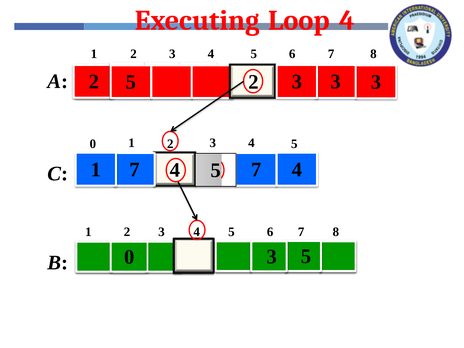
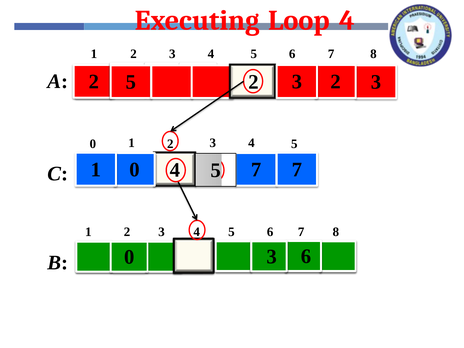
3: 3 -> 2 (336, 82)
1 7: 7 -> 0 (134, 170)
7 4: 4 -> 7 (297, 170)
3 5: 5 -> 6 (306, 256)
